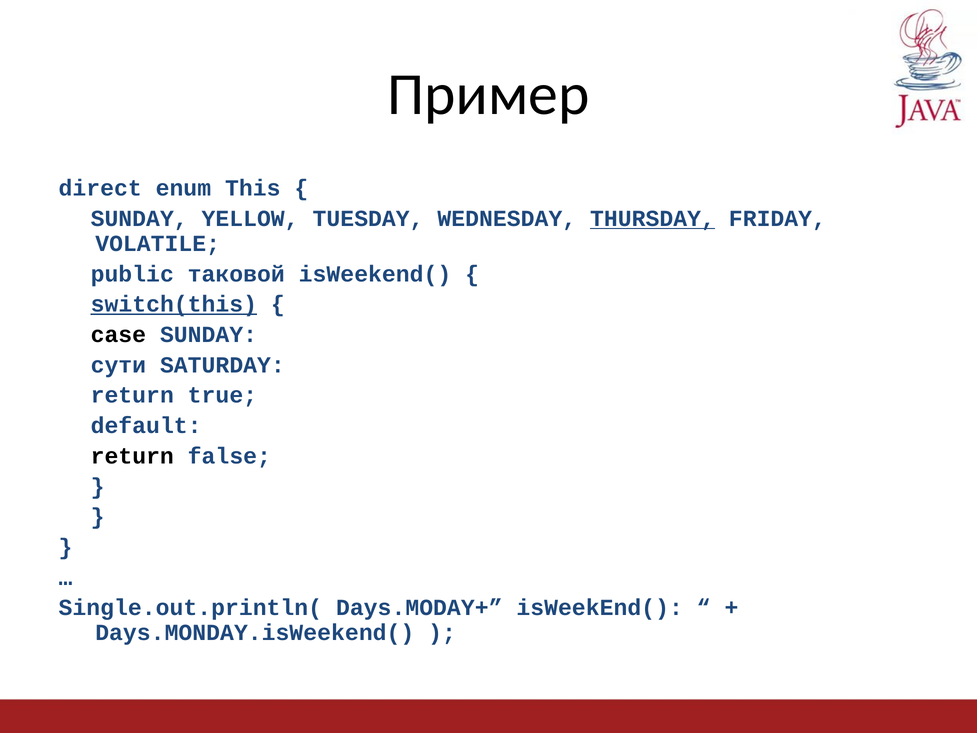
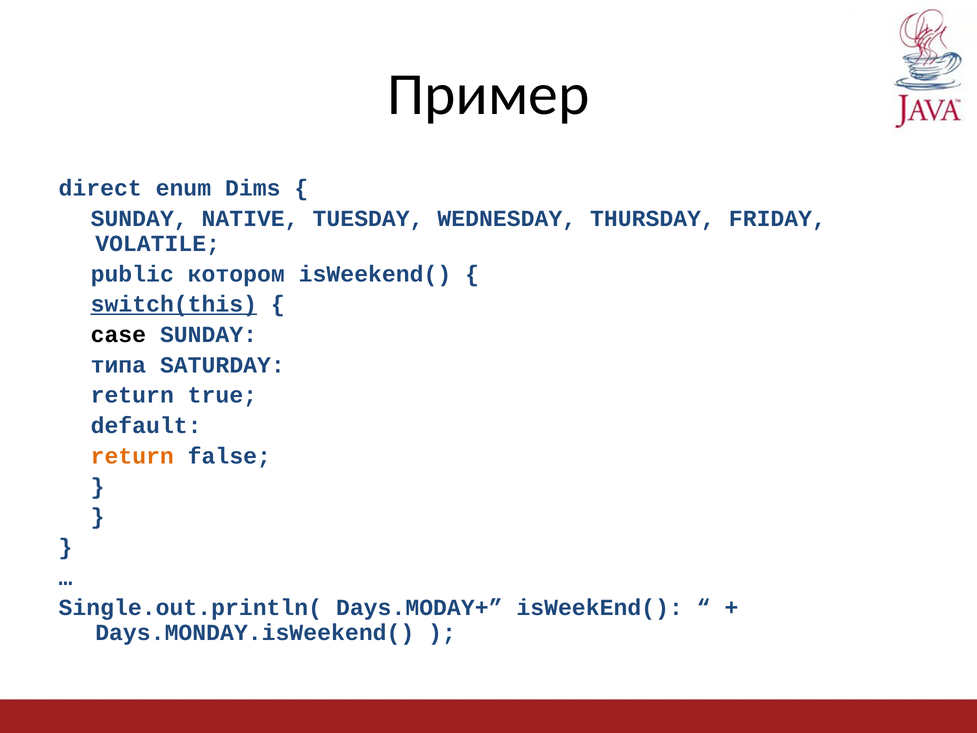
This: This -> Dims (253, 188)
YELLOW: YELLOW -> NATIVE (250, 219)
THURSDAY underline: present -> none (652, 219)
таковой: таковой -> котором (236, 274)
сути: сути -> типа (118, 365)
return colour: black -> orange (132, 456)
